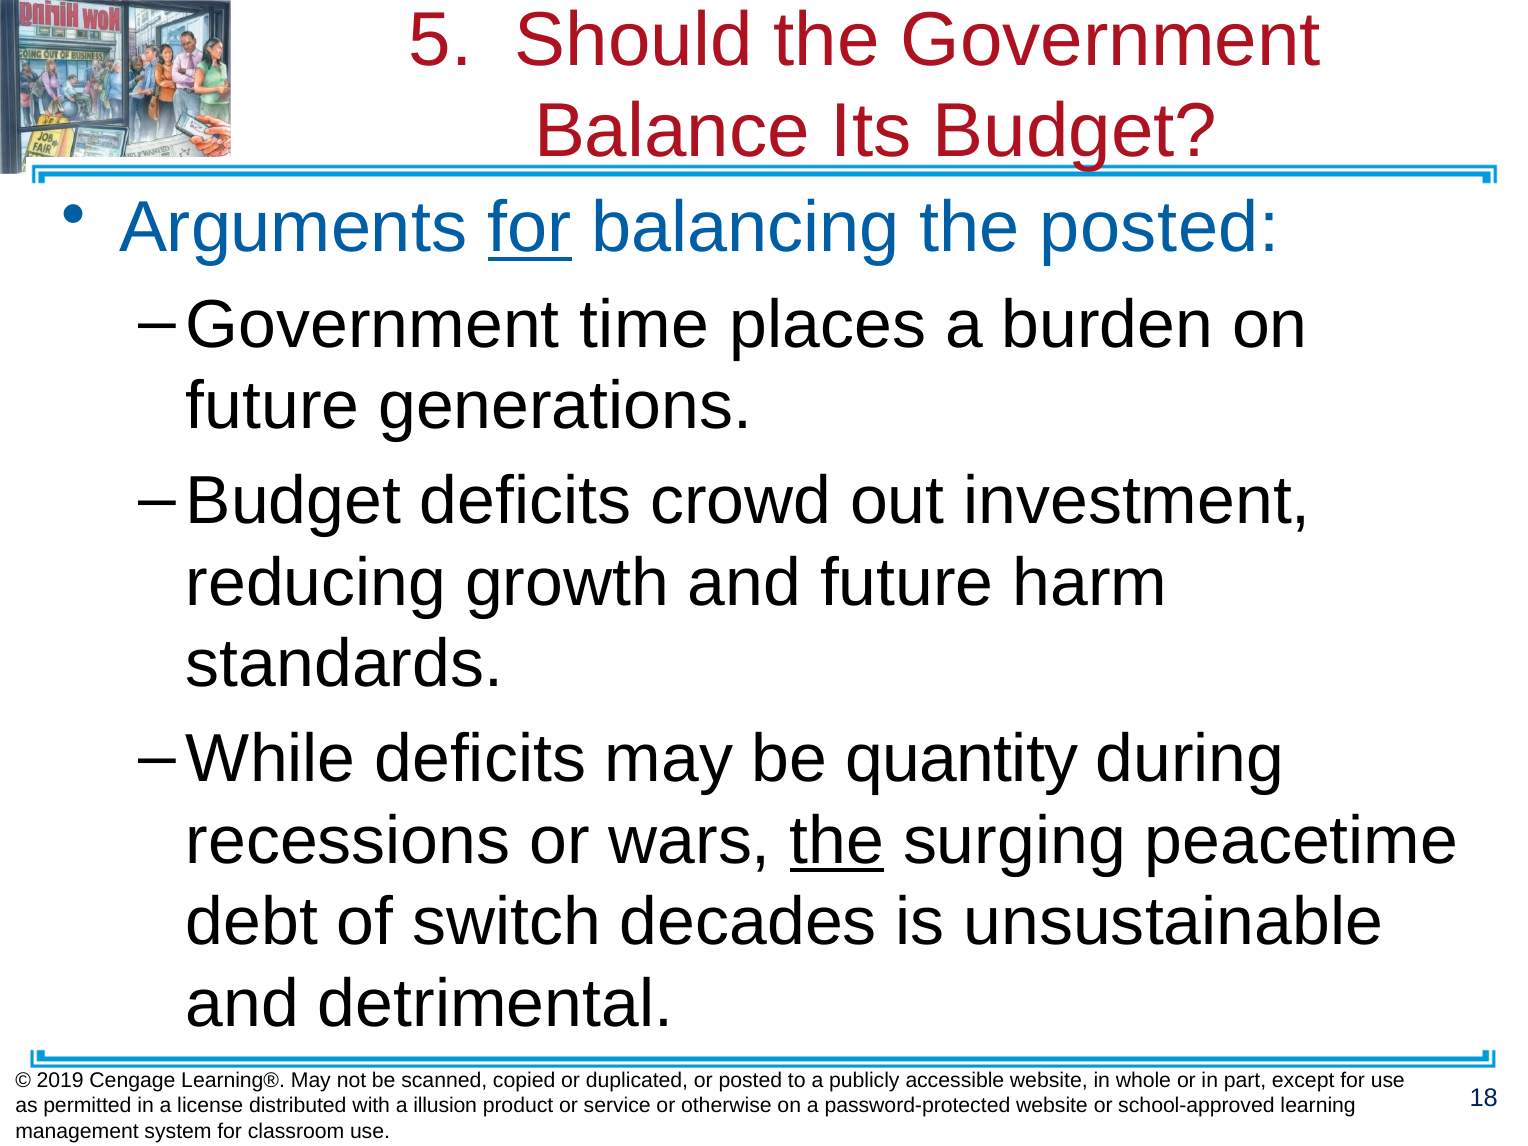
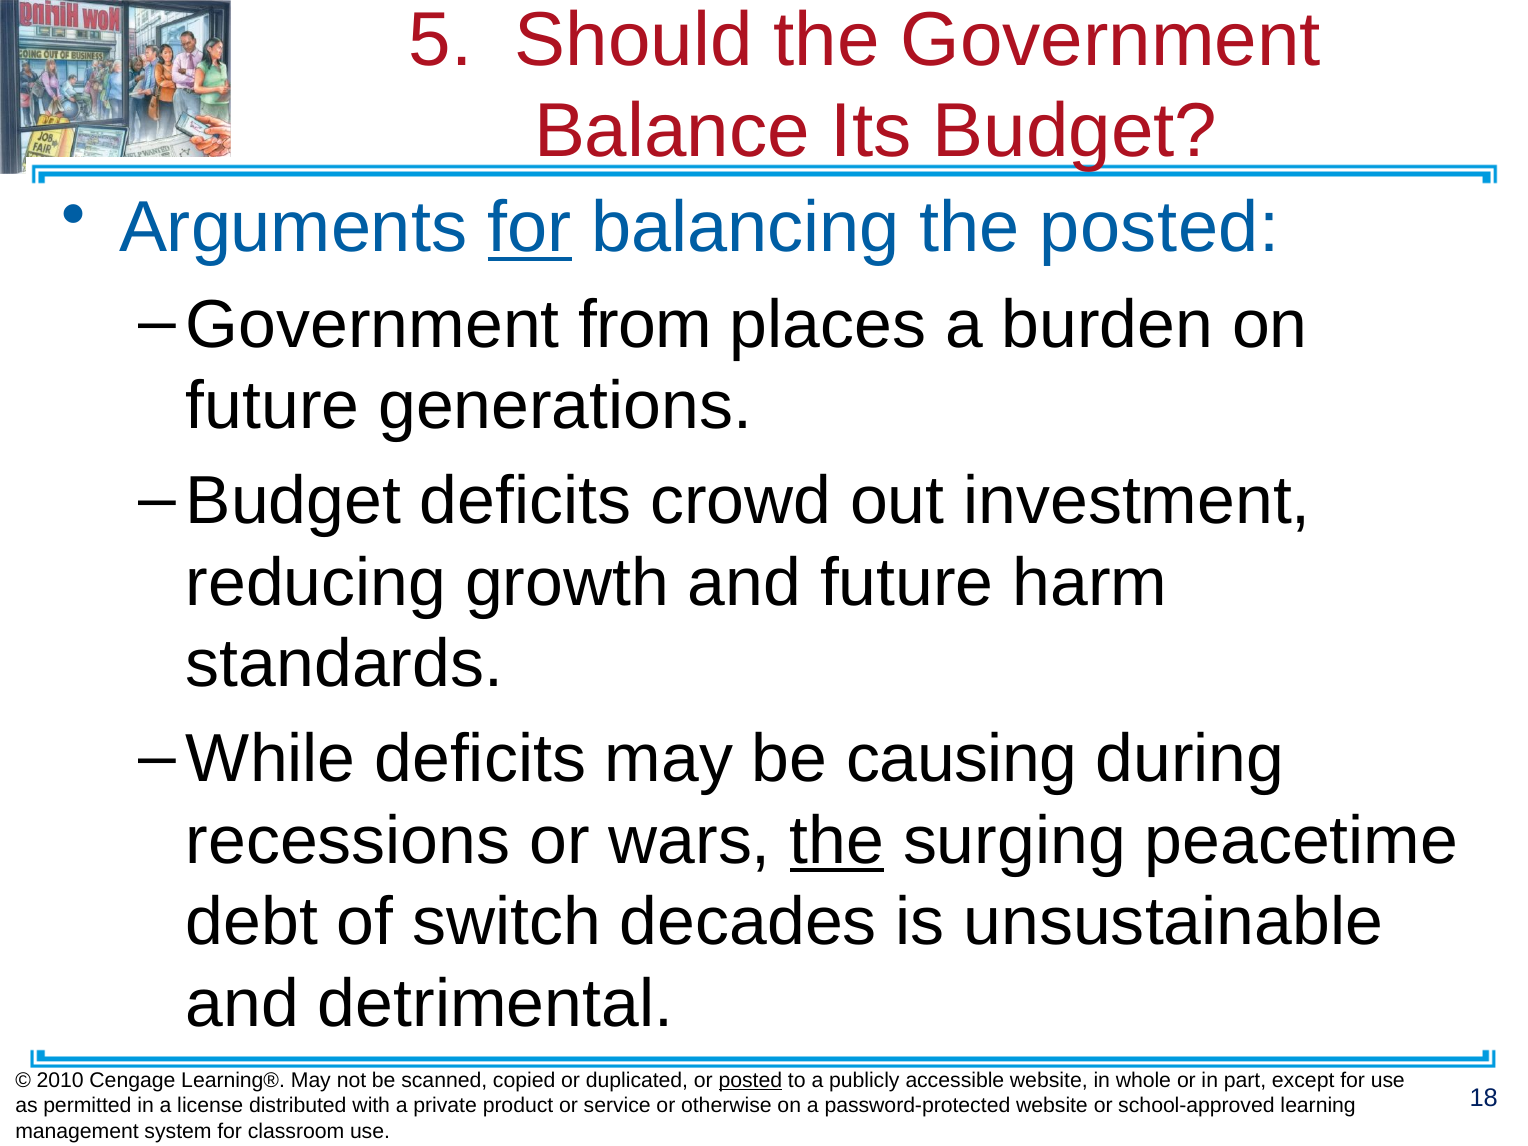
time: time -> from (645, 325)
quantity: quantity -> causing (962, 759)
2019: 2019 -> 2010 (60, 1080)
posted underline: none -> present (750, 1080)
illusion: illusion -> private (445, 1106)
